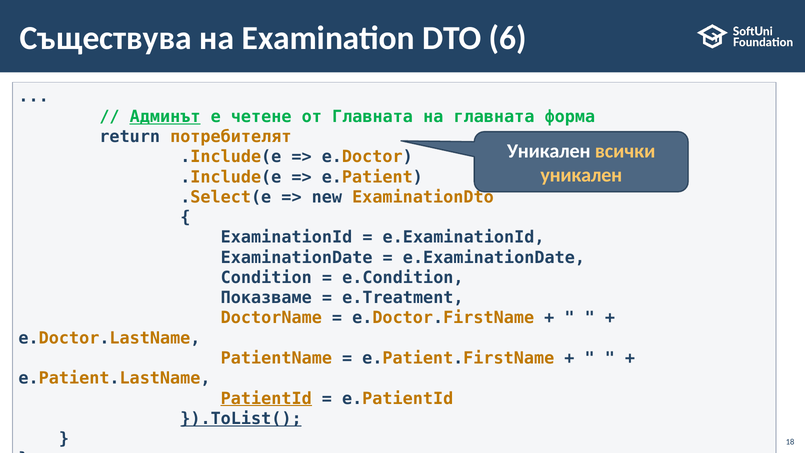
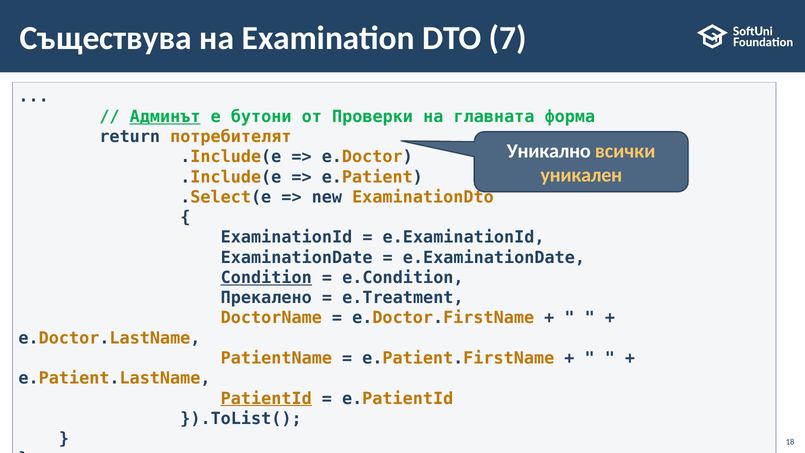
6: 6 -> 7 (508, 38)
четене: четене -> бутони (261, 116)
от Главната: Главната -> Проверки (373, 116)
Уникален: Уникален -> Уникално (549, 151)
Condition underline: none -> present (266, 278)
Показваме: Показваме -> Прекалено (266, 298)
}).ToList( underline: present -> none (241, 418)
